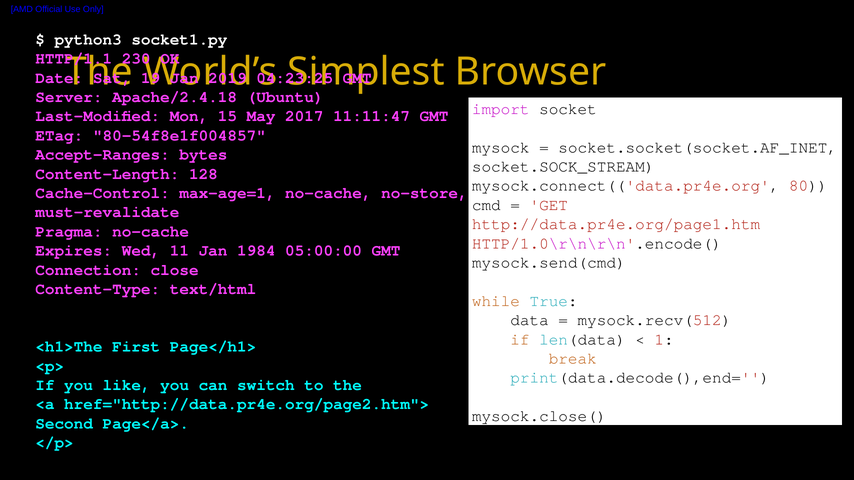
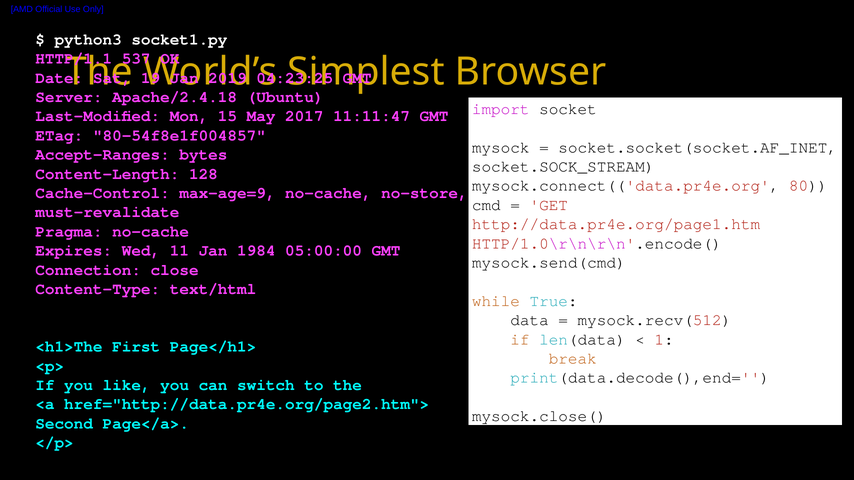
230: 230 -> 537 (136, 59)
max-age=1: max-age=1 -> max-age=9 (227, 193)
